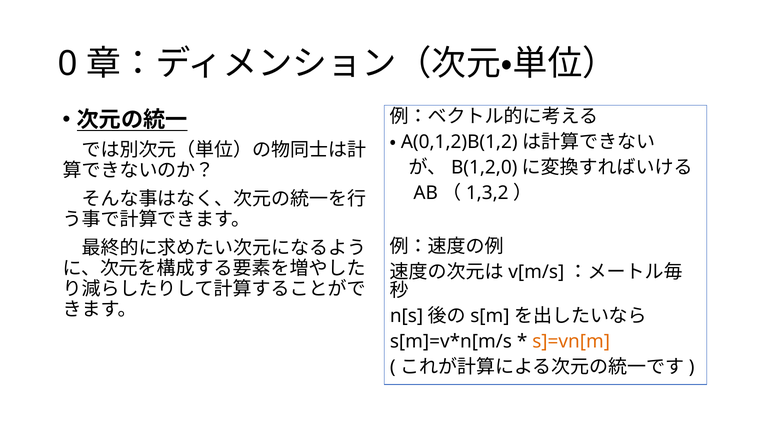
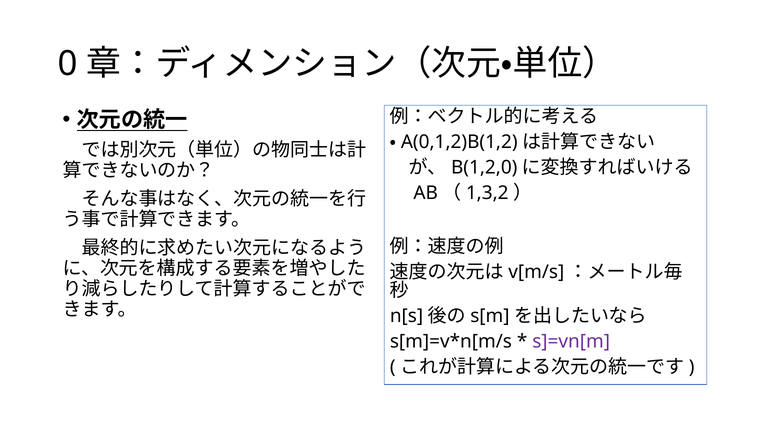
s]=vn[m colour: orange -> purple (571, 341)
